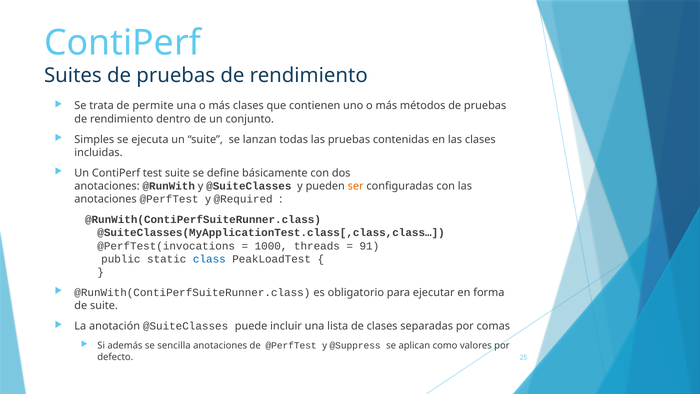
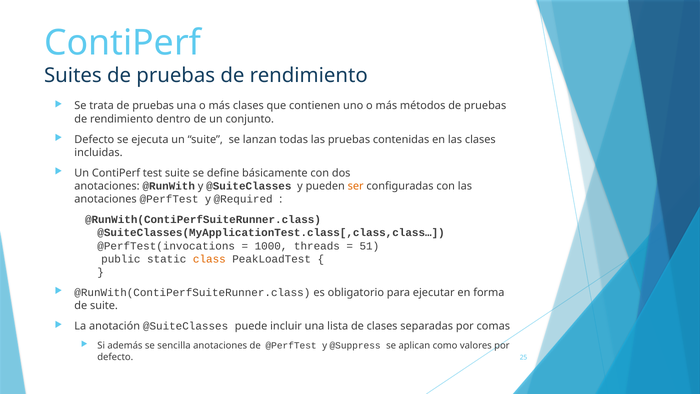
trata de permite: permite -> pruebas (153, 106)
Simples: Simples -> Defecto (94, 139)
91: 91 -> 51 (369, 246)
class colour: blue -> orange (209, 259)
